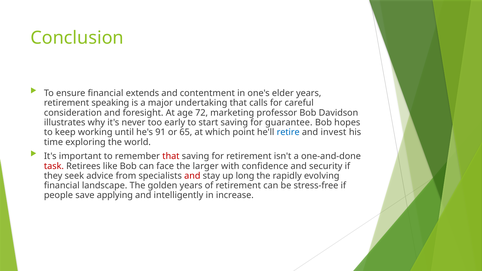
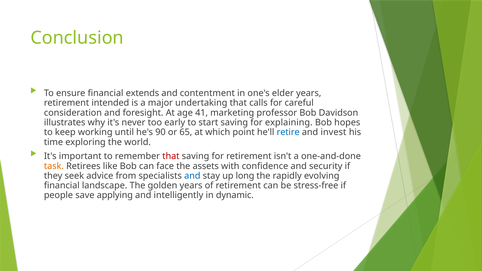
speaking: speaking -> intended (110, 103)
72: 72 -> 41 (202, 113)
guarantee: guarantee -> explaining (289, 123)
91: 91 -> 90 (160, 132)
task colour: red -> orange (54, 166)
larger: larger -> assets (206, 166)
and colour: red -> blue (192, 176)
increase: increase -> dynamic (235, 195)
